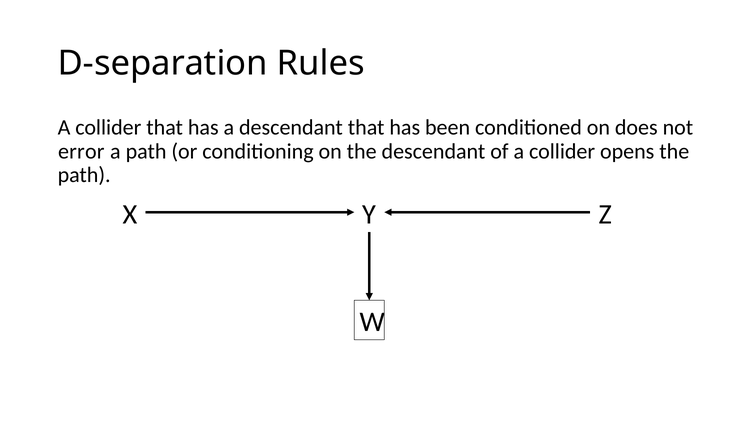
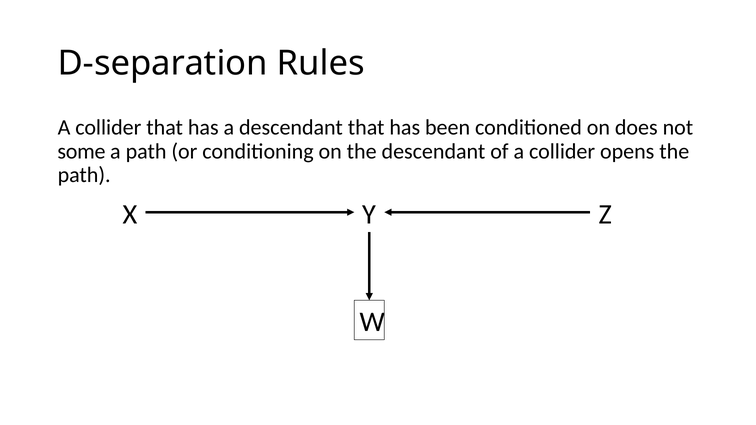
error: error -> some (82, 152)
